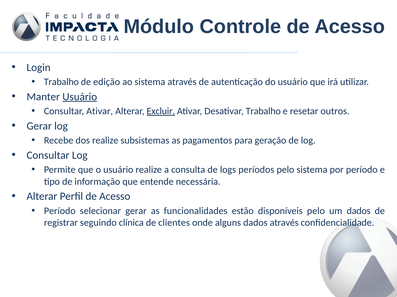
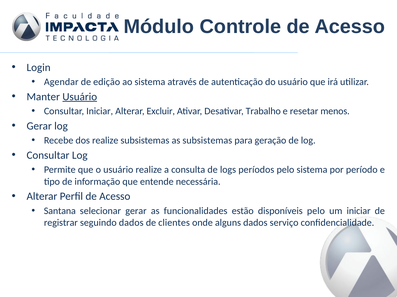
Trabalho: Trabalho -> Agendar (61, 82)
Consultar Ativar: Ativar -> Iniciar (100, 111)
Excluir underline: present -> none (161, 111)
outros: outros -> menos (335, 111)
as pagamentos: pagamentos -> subsistemas (207, 141)
Período: Período -> Santana (60, 211)
um dados: dados -> iniciar (359, 211)
seguindo clínica: clínica -> dados (131, 223)
dados através: através -> serviço (284, 223)
